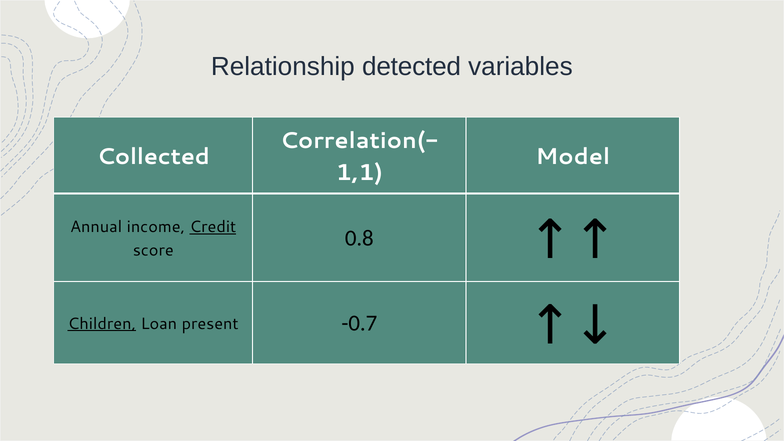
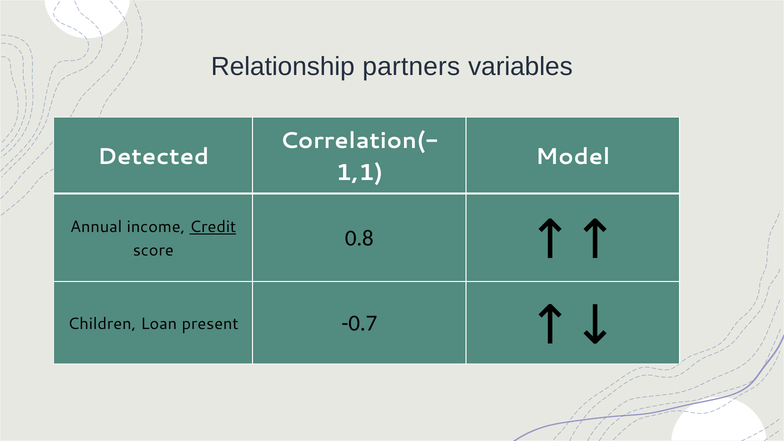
detected: detected -> partners (411, 66)
Collected: Collected -> Detected (153, 157)
Children underline: present -> none (102, 324)
